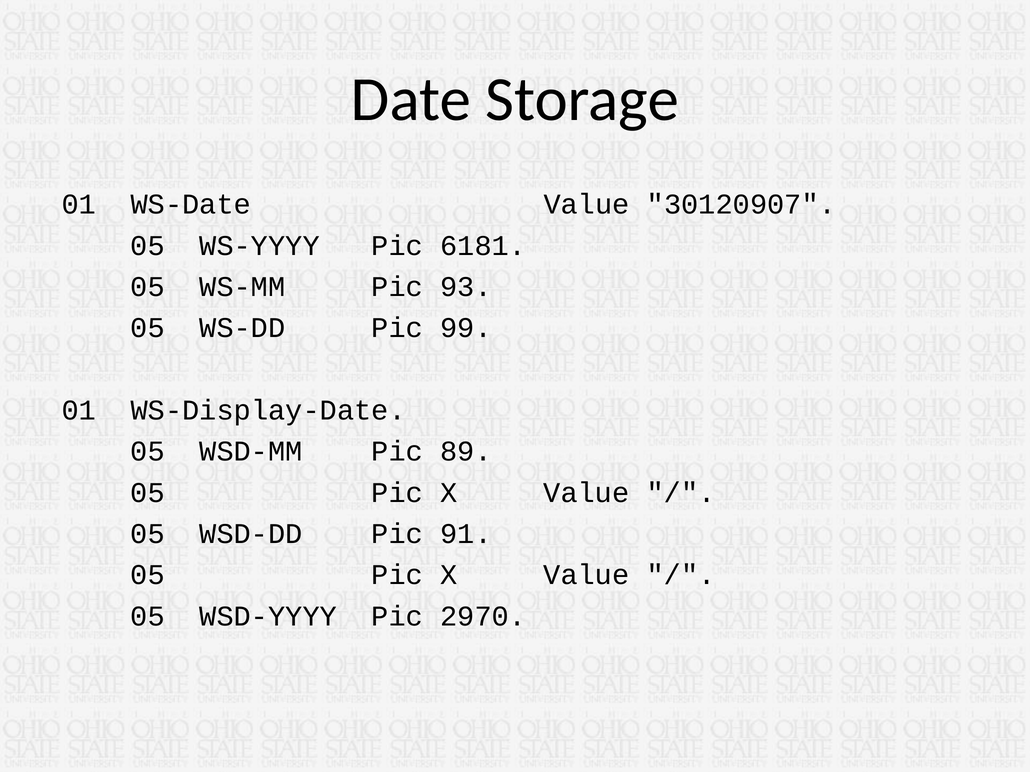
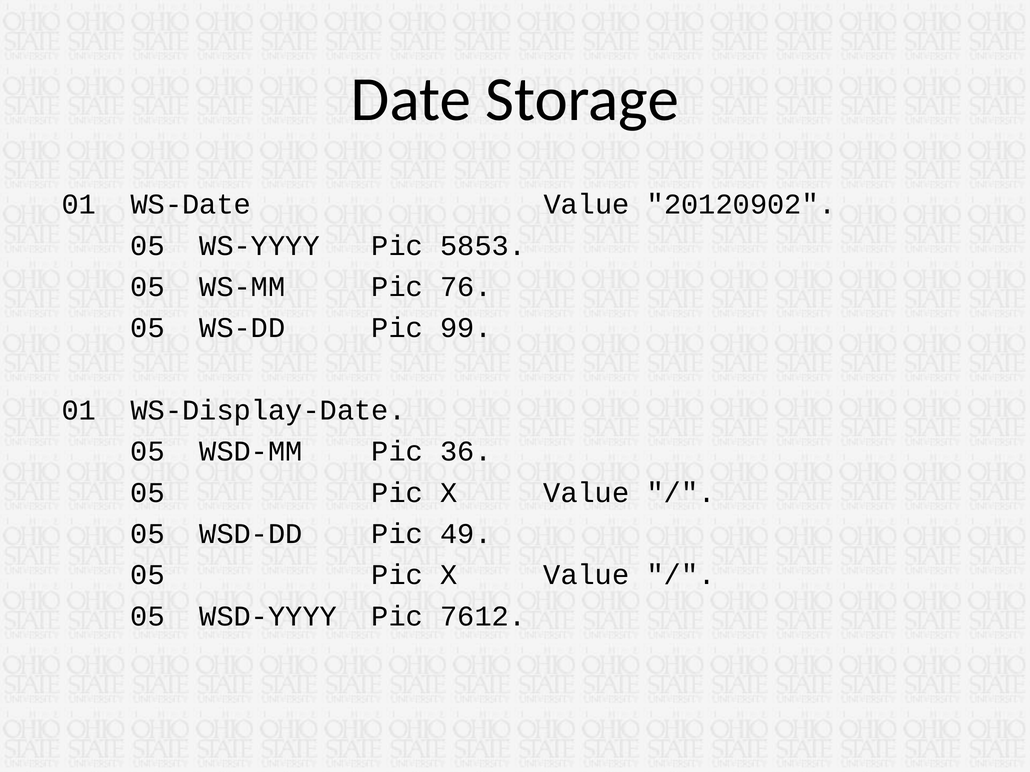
30120907: 30120907 -> 20120902 (741, 205)
6181: 6181 -> 5853 (483, 246)
93: 93 -> 76 (466, 287)
89: 89 -> 36 (466, 452)
91: 91 -> 49 (466, 534)
2970: 2970 -> 7612 (483, 617)
